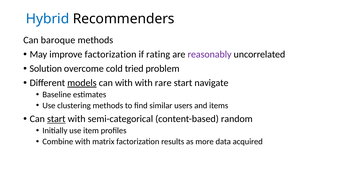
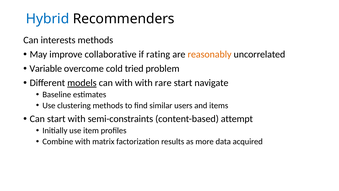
baroque: baroque -> interests (58, 40)
improve factorization: factorization -> collaborative (111, 54)
reasonably colour: purple -> orange (210, 54)
Solution: Solution -> Variable (46, 69)
start underline: present -> none (56, 119)
semi-categorical: semi-categorical -> semi-constraints (120, 119)
random: random -> attempt (237, 119)
